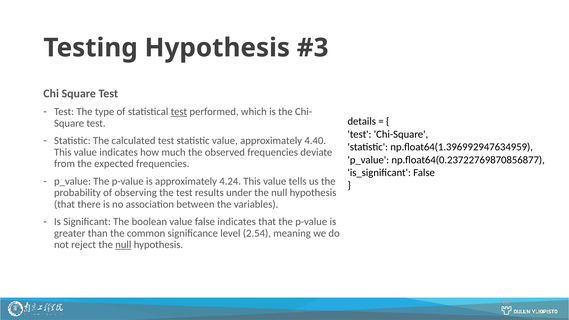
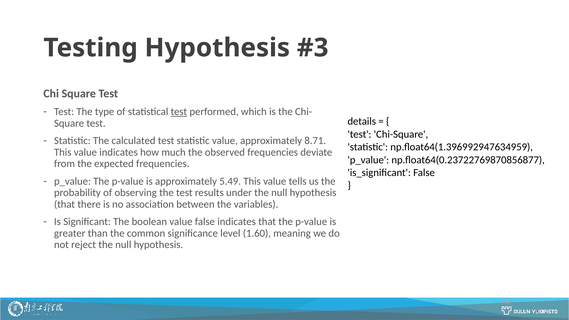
4.40: 4.40 -> 8.71 (315, 141)
4.24: 4.24 -> 5.49 (230, 181)
2.54: 2.54 -> 1.60 (257, 233)
null underline: present -> none (123, 245)
